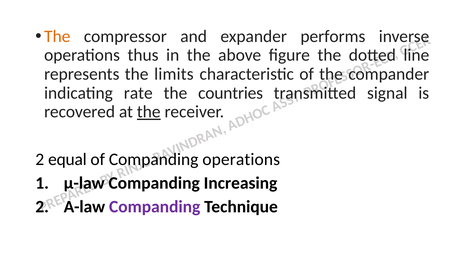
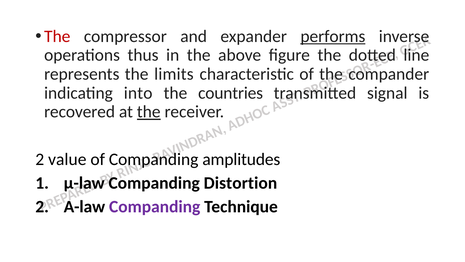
The colour: orange -> red (57, 36)
performs underline: none -> present (333, 36)
rate: rate -> into (138, 93)
equal: equal -> value (67, 159)
operations: operations -> amplitudes (241, 159)
Increasing: Increasing -> Distortion (240, 183)
